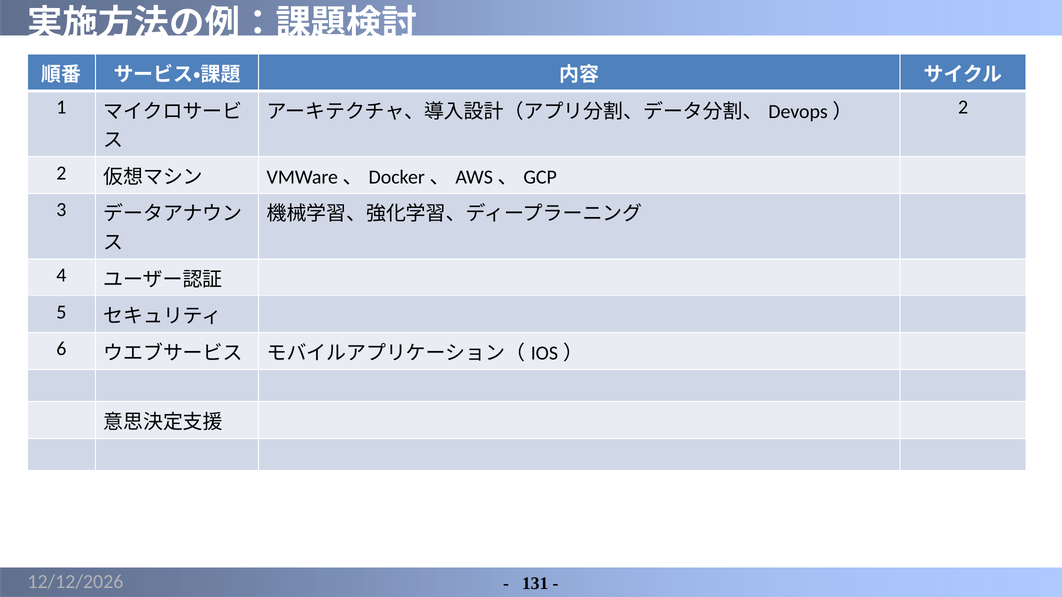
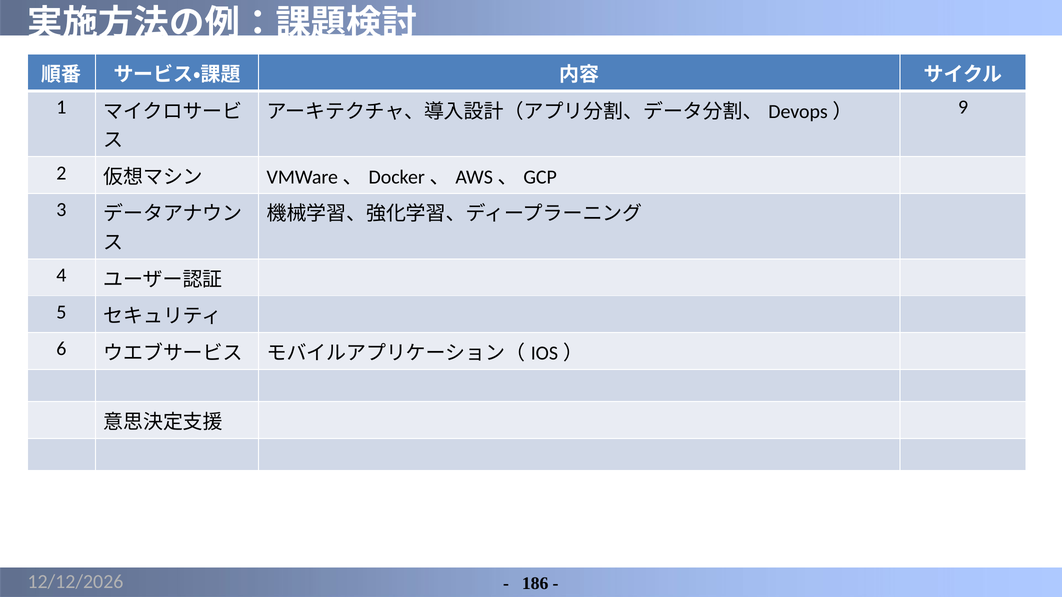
2: 2 -> 9 (963, 107)
131: 131 -> 186 (535, 584)
